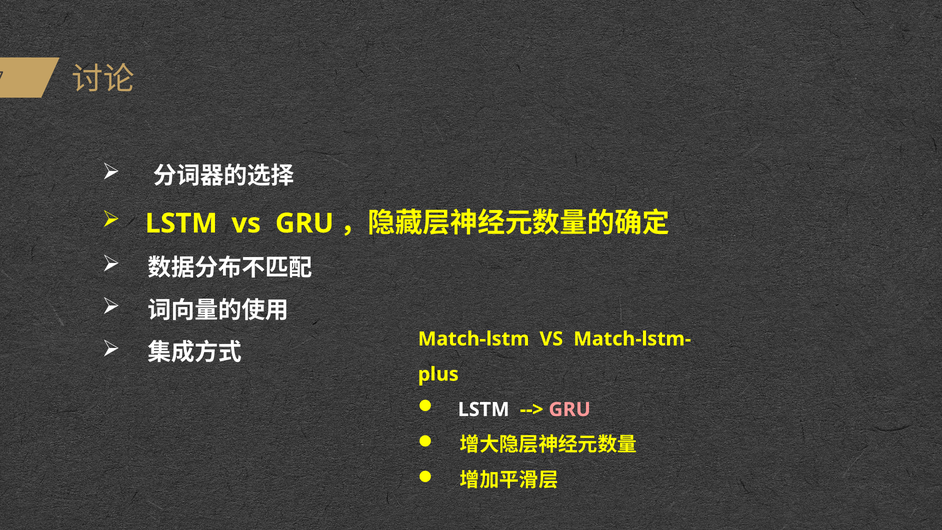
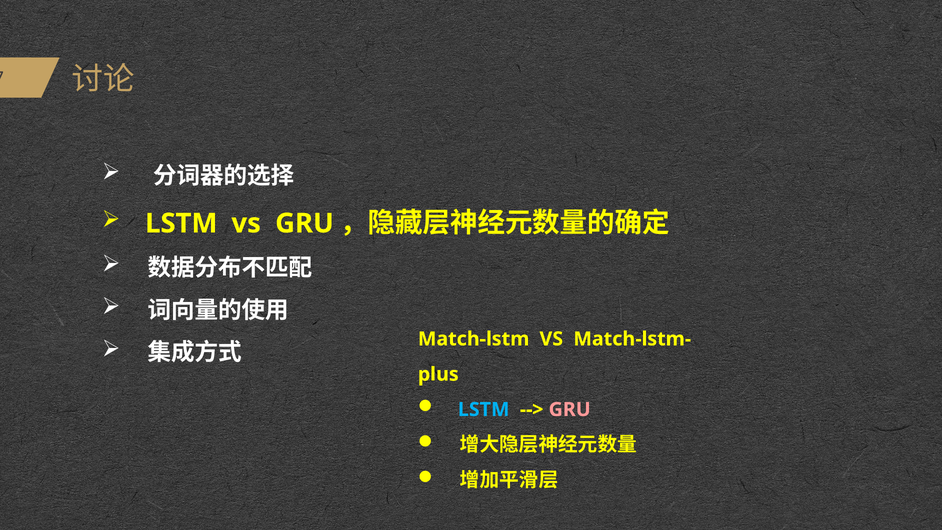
LSTM colour: white -> light blue (484, 409)
